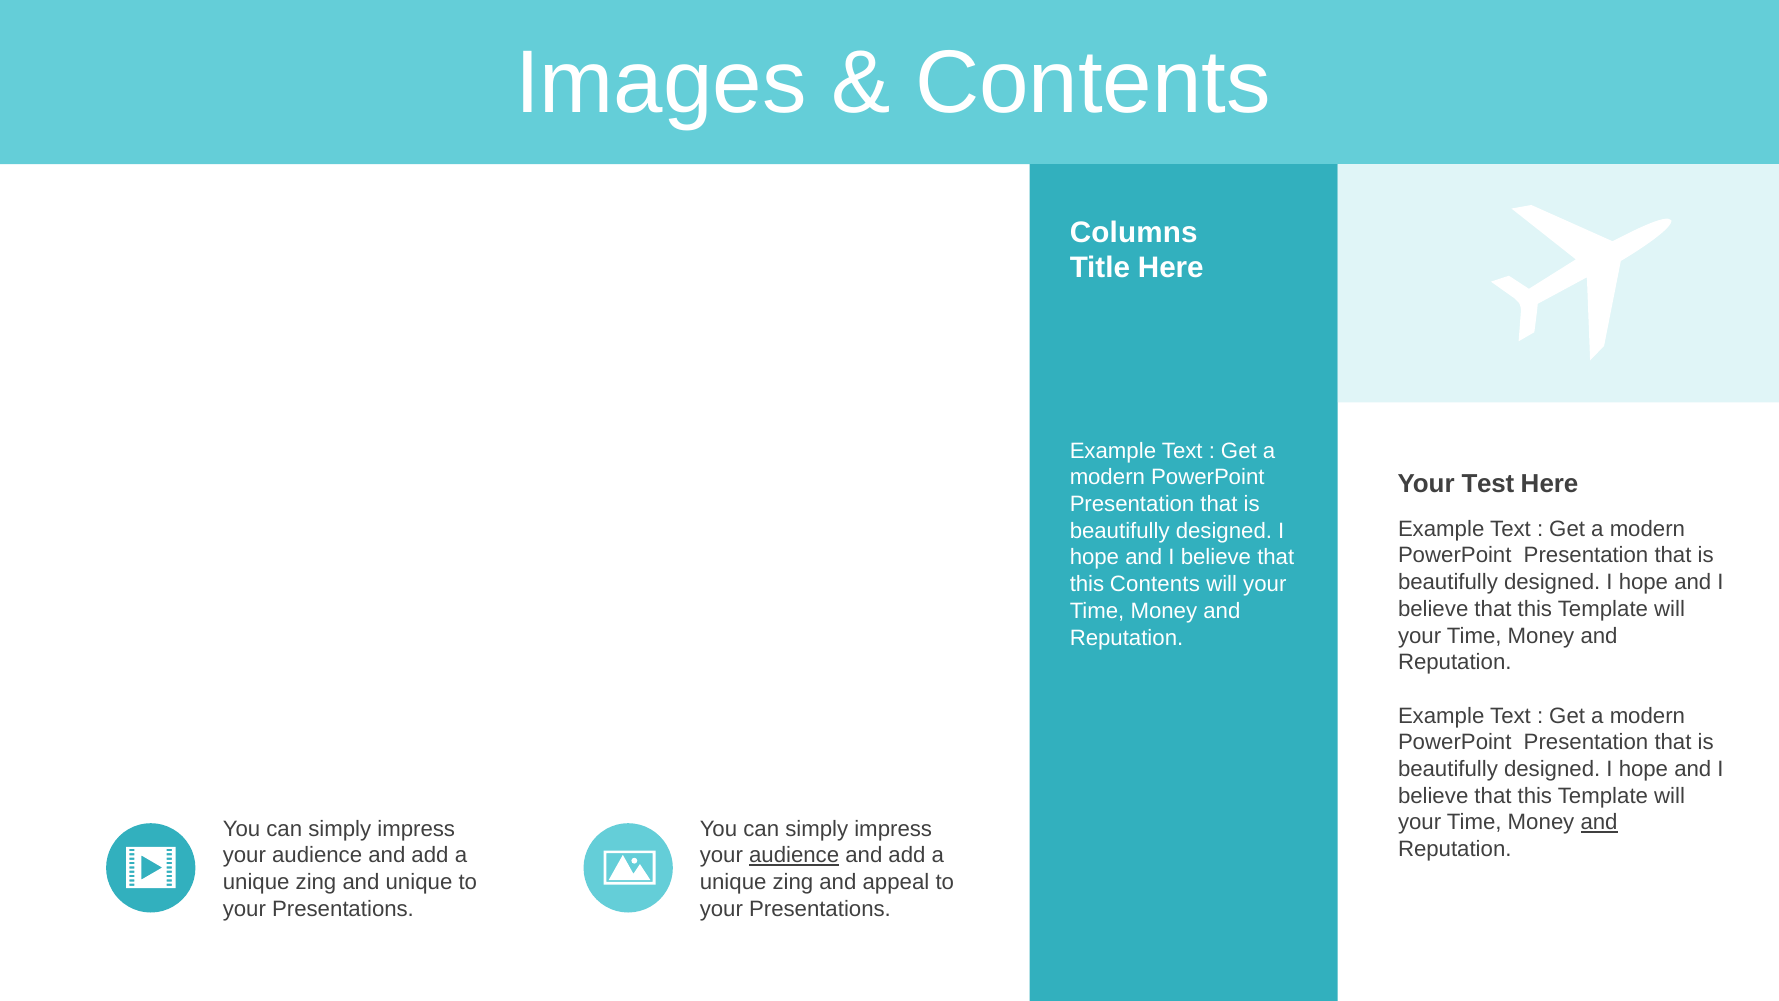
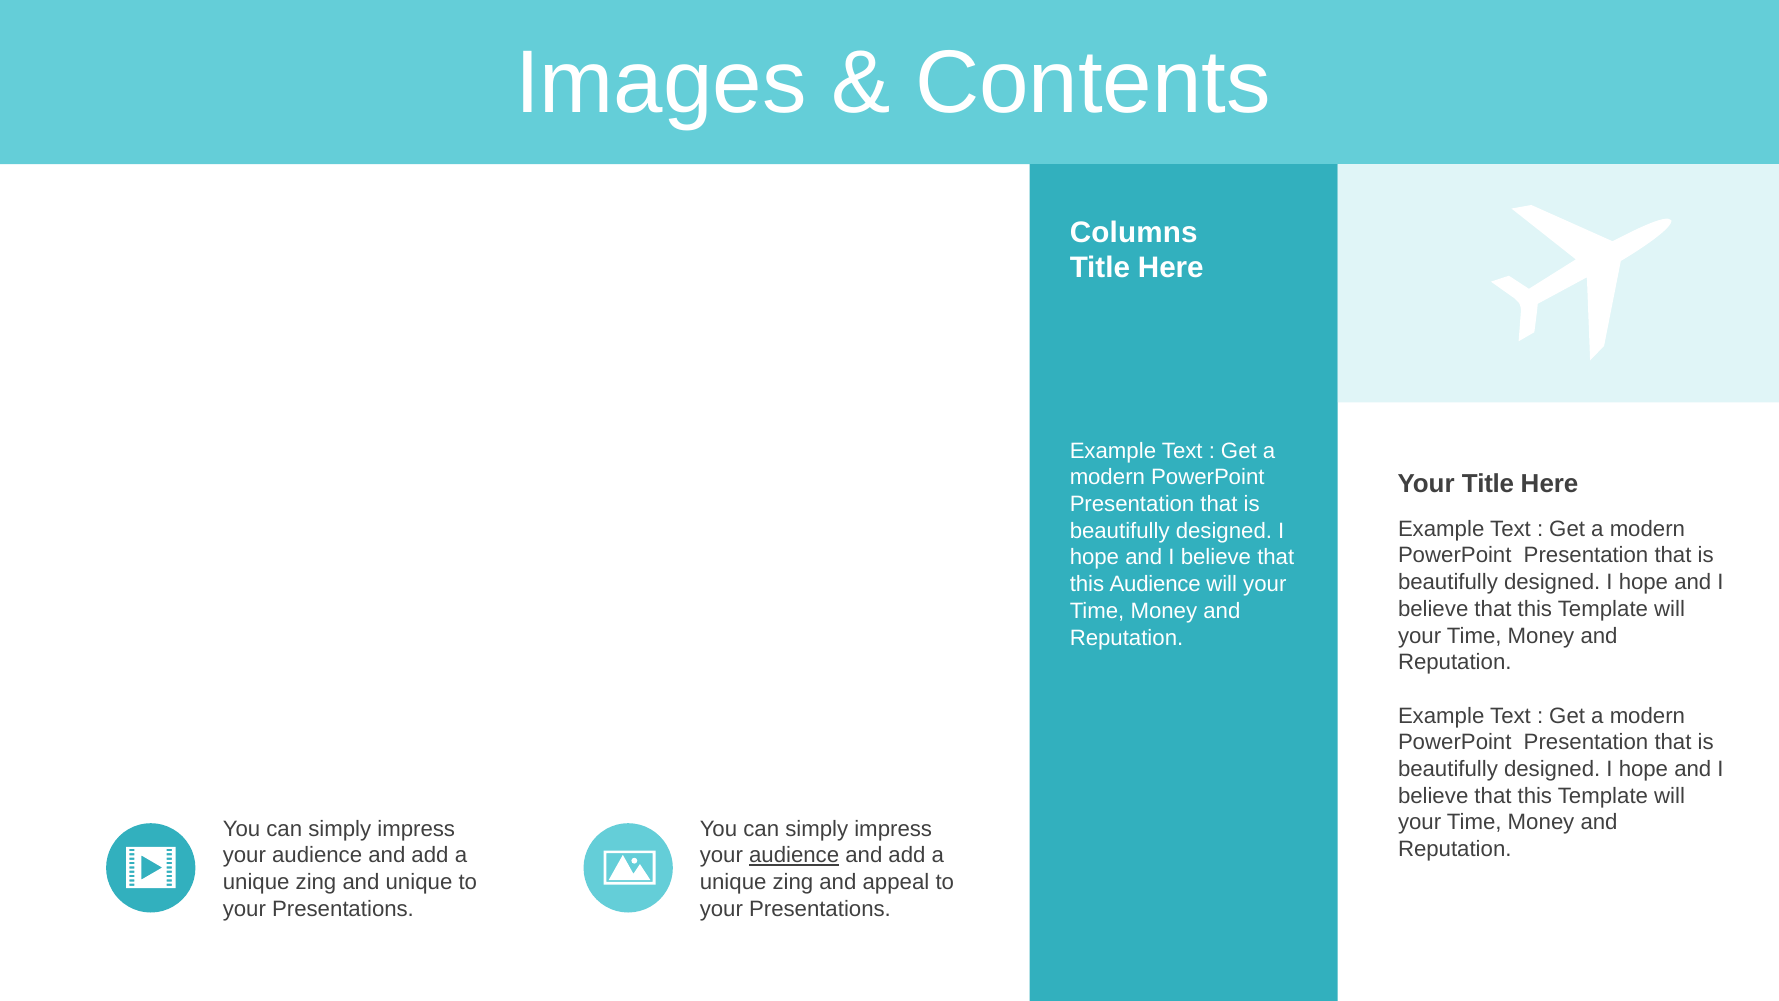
Your Test: Test -> Title (1488, 484)
this Contents: Contents -> Audience (1155, 584)
and underline: present -> none (1599, 822)
